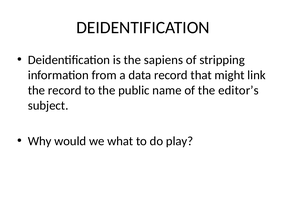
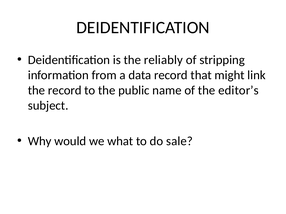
sapiens: sapiens -> reliably (163, 60)
play: play -> sale (179, 141)
